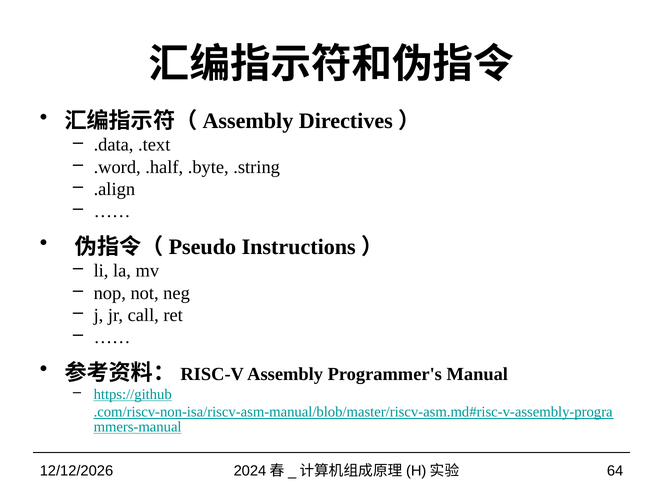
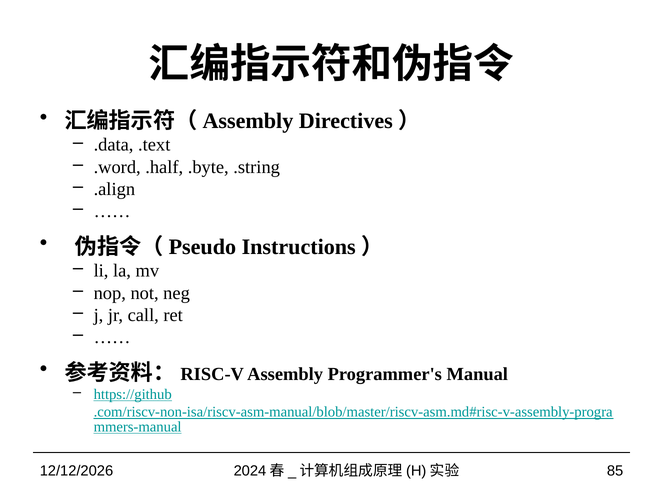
64: 64 -> 85 (615, 471)
